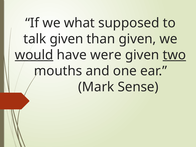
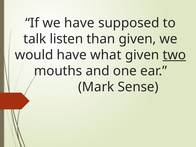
we what: what -> have (79, 23)
talk given: given -> listen (66, 39)
would underline: present -> none (34, 55)
were: were -> what (106, 55)
